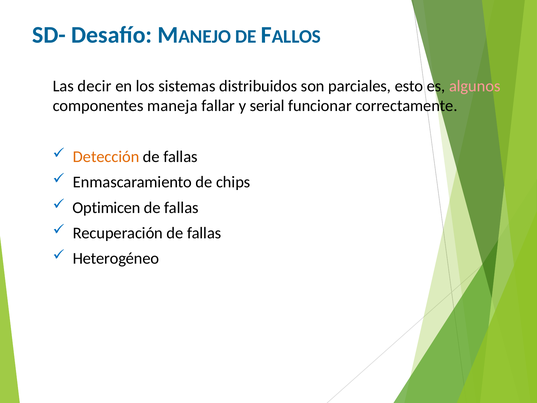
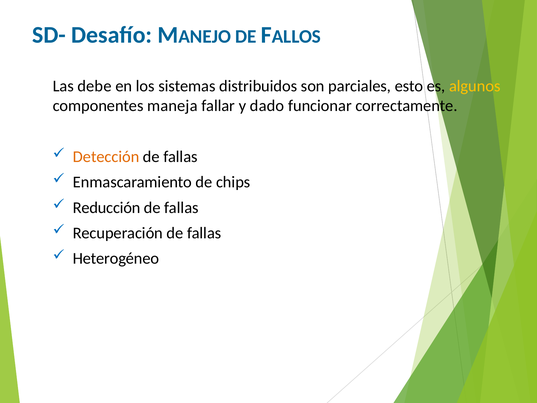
decir: decir -> debe (95, 86)
algunos colour: pink -> yellow (475, 86)
serial: serial -> dado (267, 106)
Optimicen: Optimicen -> Reducción (107, 208)
